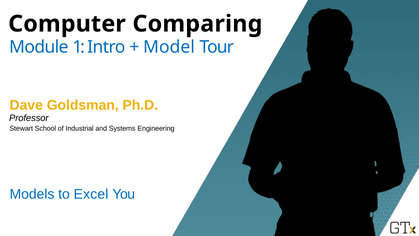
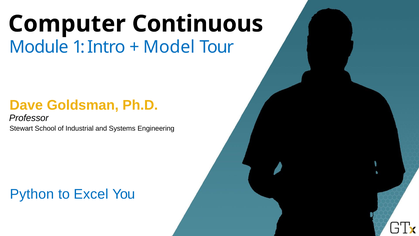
Comparing: Comparing -> Continuous (198, 24)
Models: Models -> Python (32, 194)
